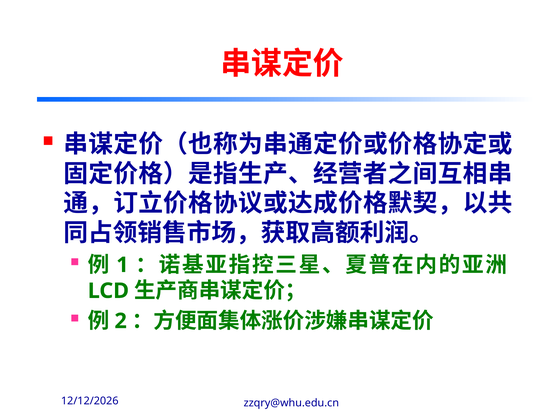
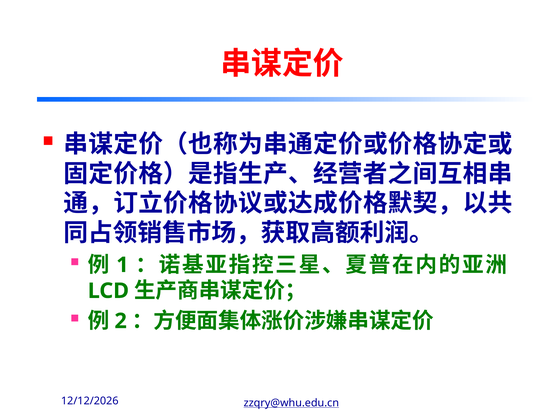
zzqry@whu.edu.cn underline: none -> present (291, 403)
